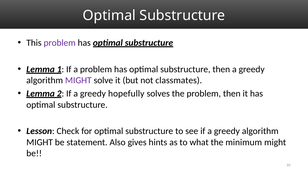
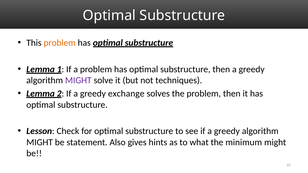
problem colour: purple -> orange (60, 43)
classmates: classmates -> techniques (179, 80)
hopefully: hopefully -> exchange (126, 94)
